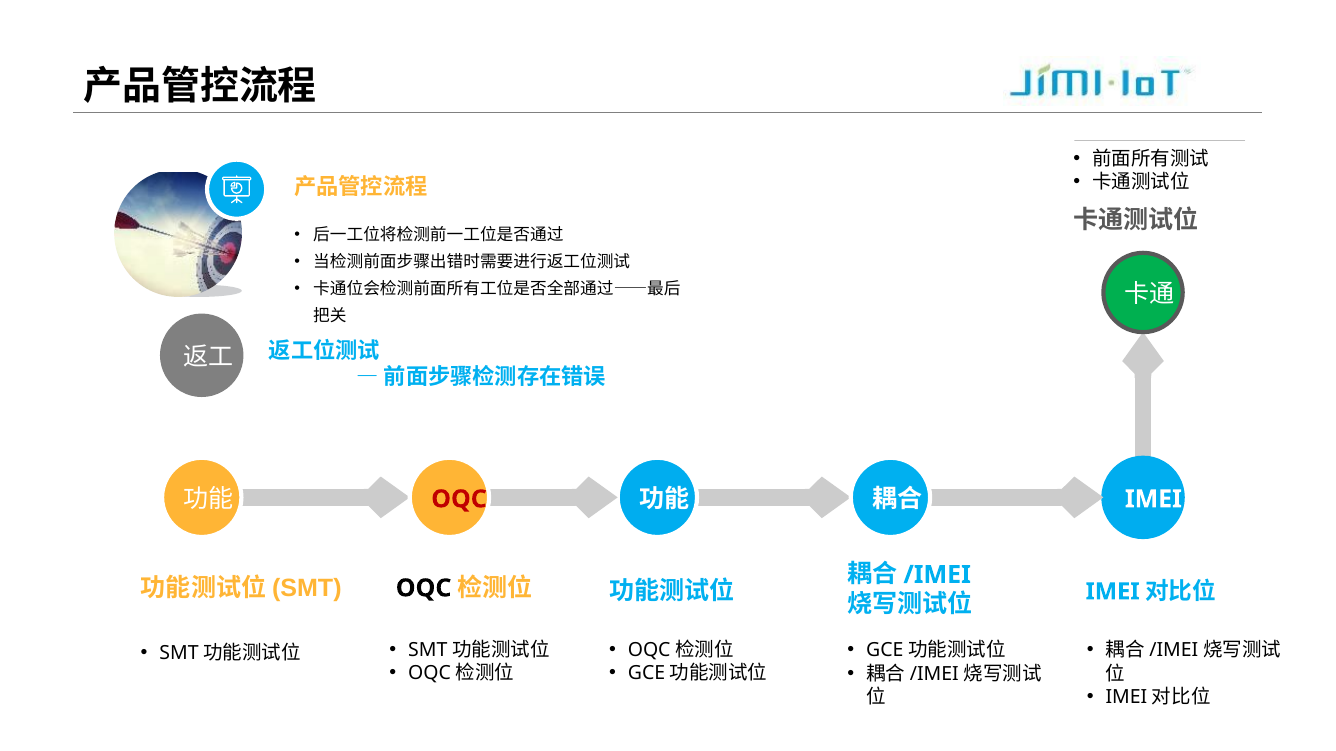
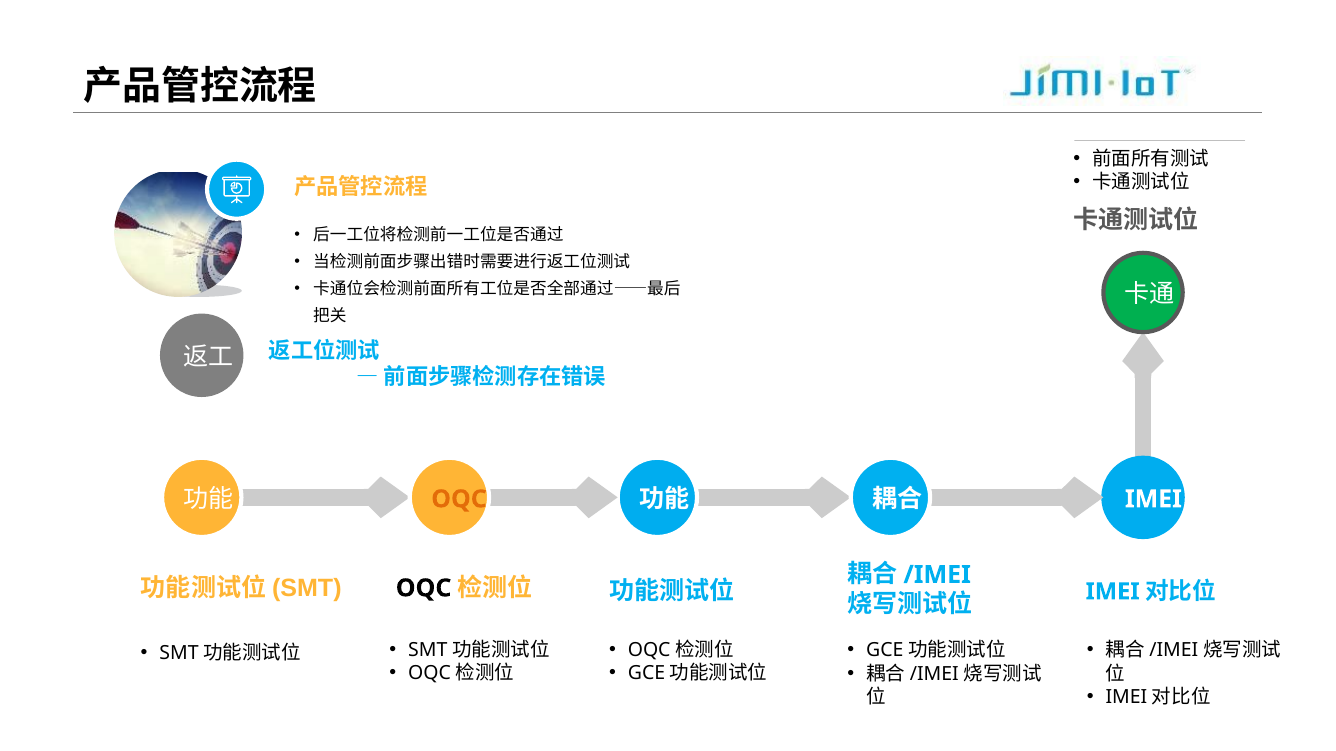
OQC colour: red -> orange (459, 499)
